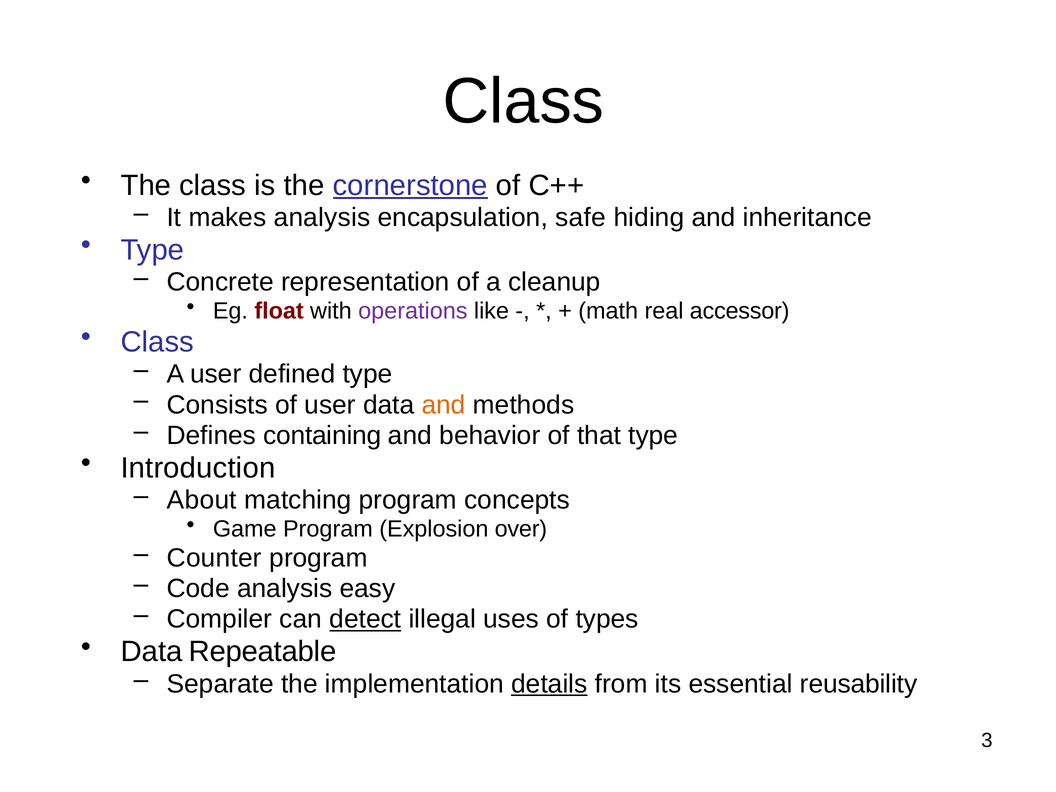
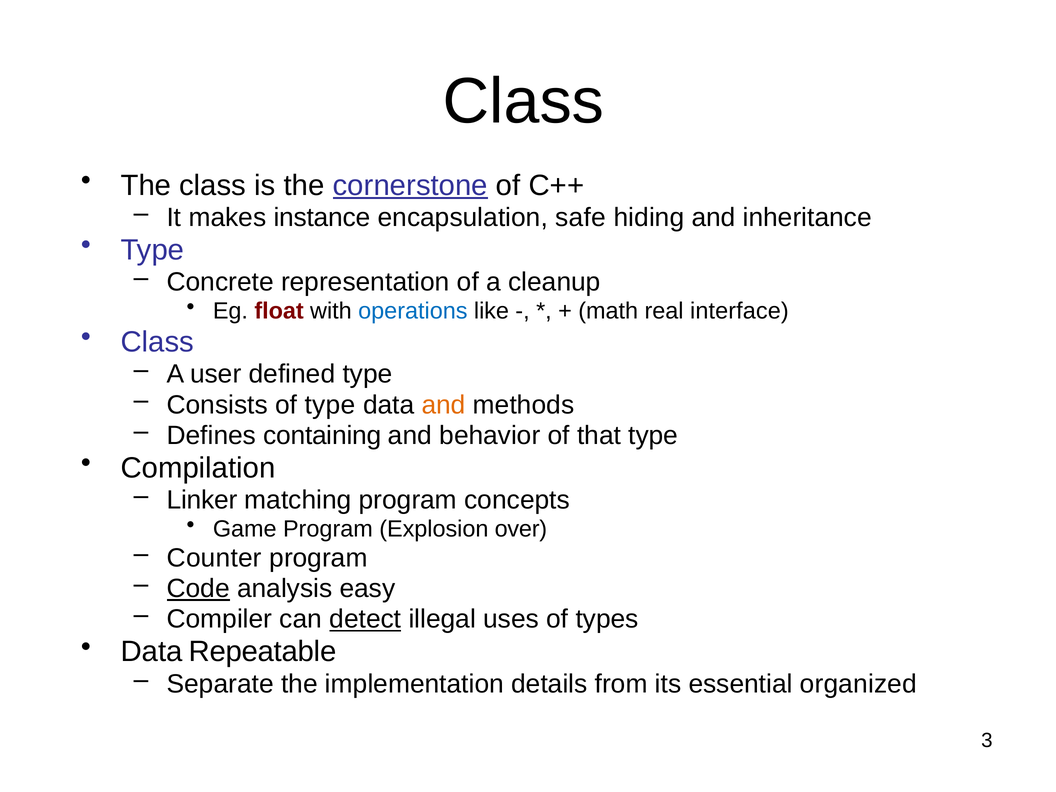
makes analysis: analysis -> instance (322, 218)
operations colour: purple -> blue (413, 311)
accessor: accessor -> interface (739, 311)
of user: user -> type (330, 405)
Introduction: Introduction -> Compilation (198, 468)
About: About -> Linker (202, 500)
Code underline: none -> present (198, 589)
details underline: present -> none (549, 684)
reusability: reusability -> organized (858, 684)
